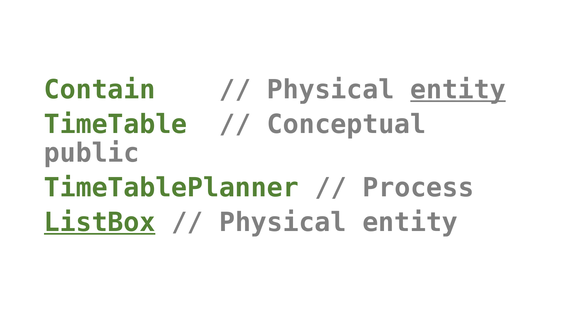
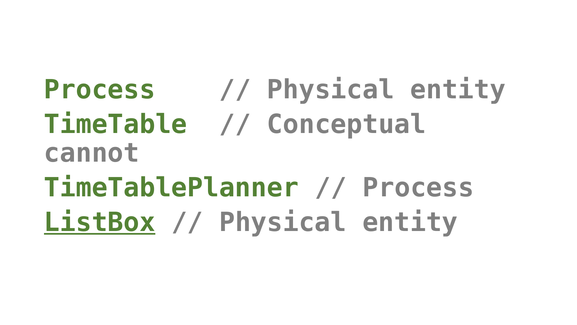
Contain: Contain -> Process (100, 90)
entity underline: present -> none (458, 90)
public: public -> cannot (92, 153)
